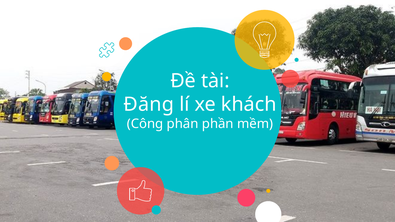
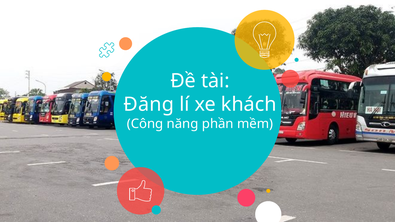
phân: phân -> năng (183, 124)
